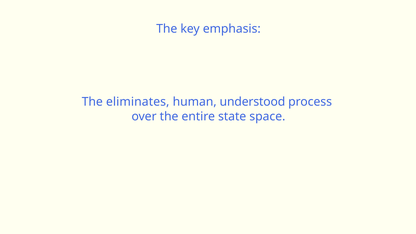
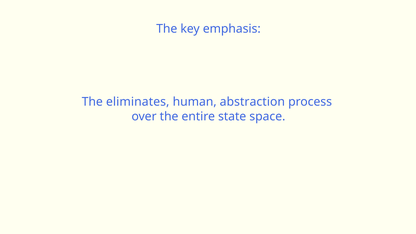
understood: understood -> abstraction (252, 102)
